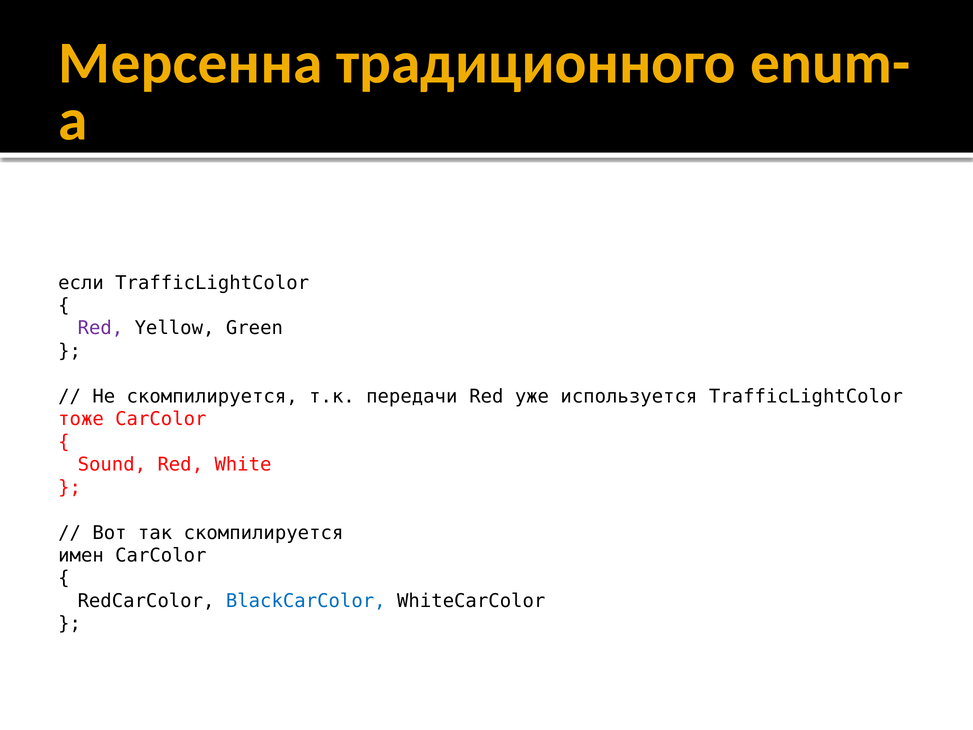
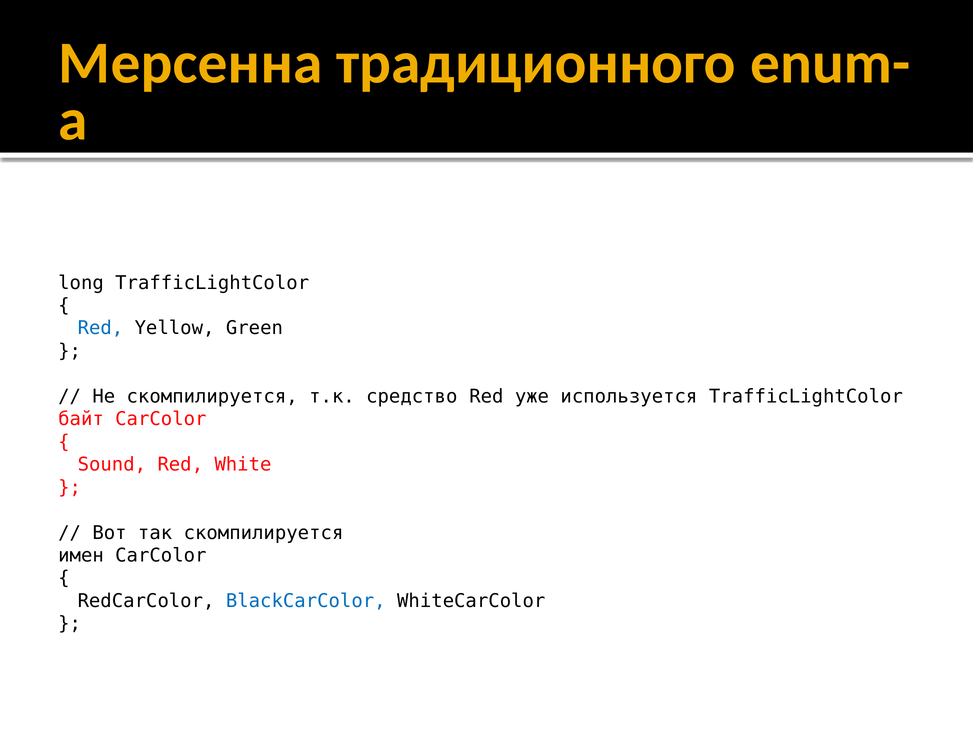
если: если -> long (81, 283)
Red colour: purple -> blue (100, 328)
передачи: передачи -> средство (412, 396)
тоже: тоже -> байт (81, 419)
